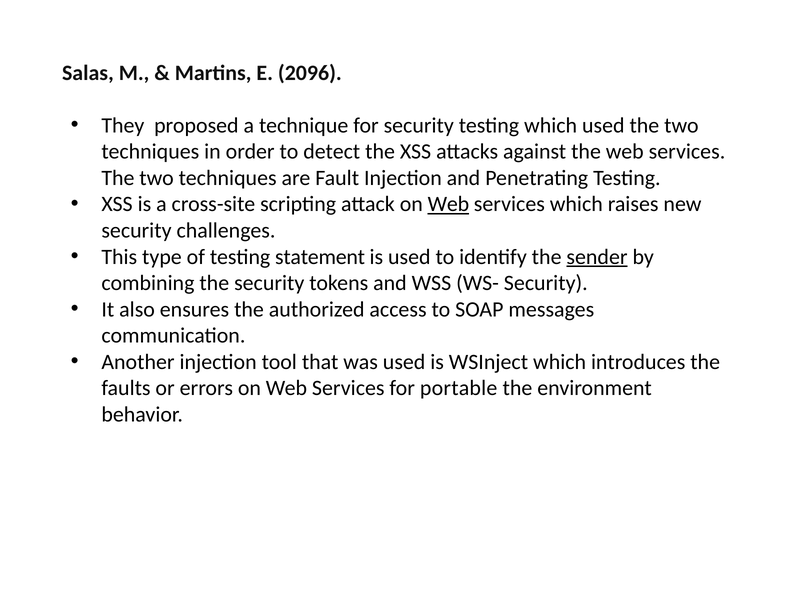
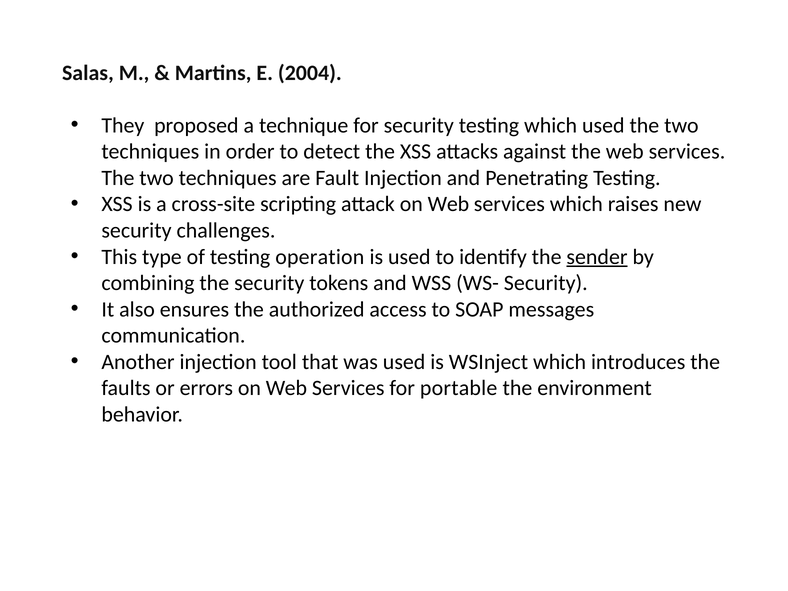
2096: 2096 -> 2004 (310, 73)
Web underline: present -> none (448, 204)
statement: statement -> operation (320, 257)
